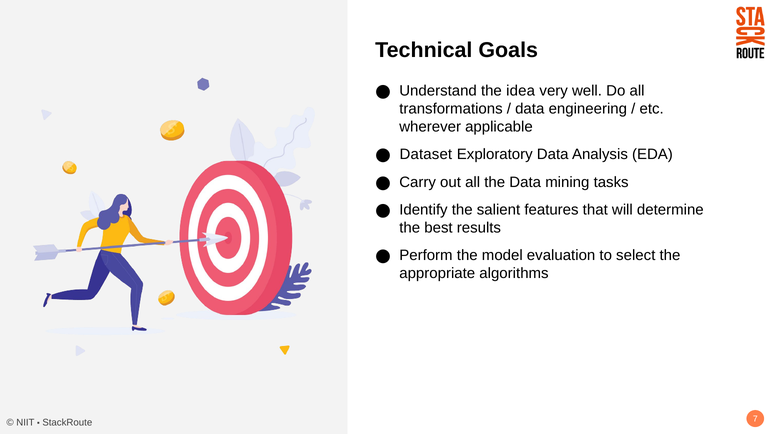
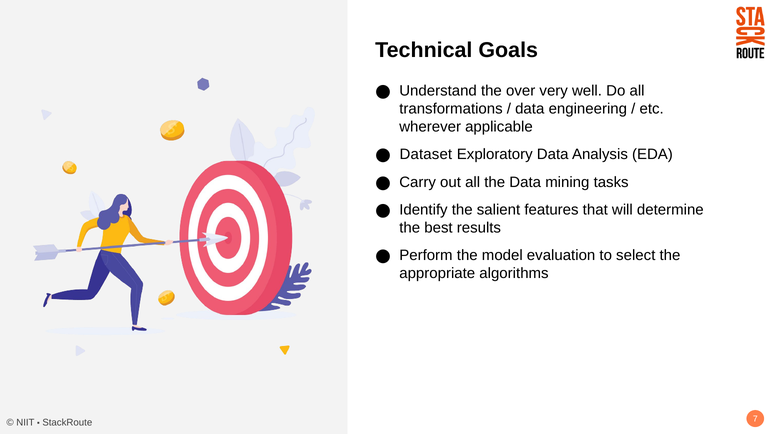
idea: idea -> over (521, 91)
